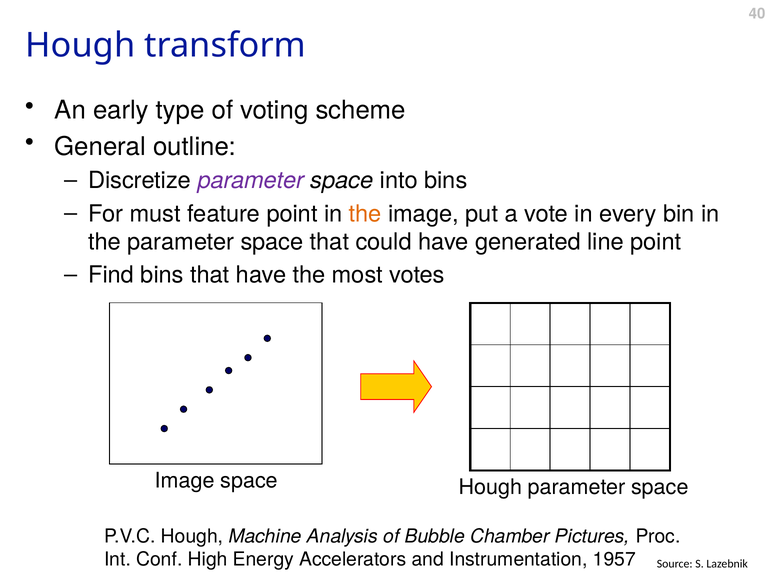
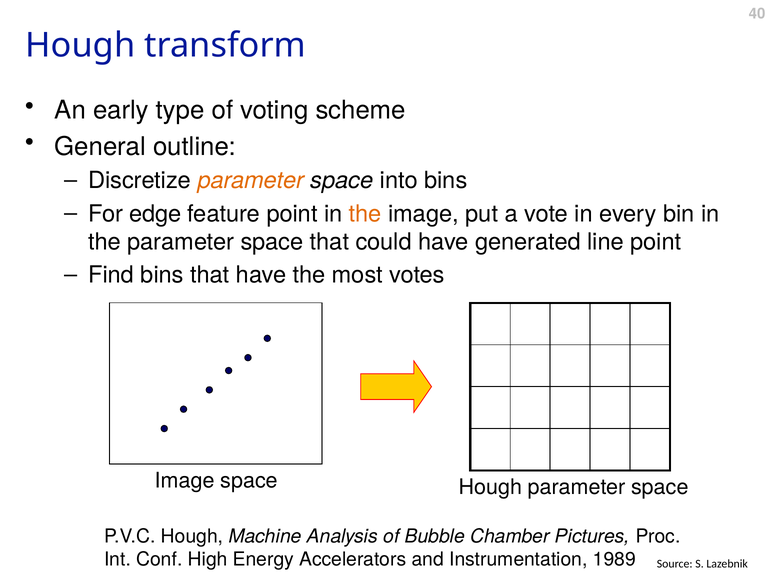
parameter colour: purple -> orange (251, 181)
must: must -> edge (155, 214)
1957: 1957 -> 1989 (614, 559)
